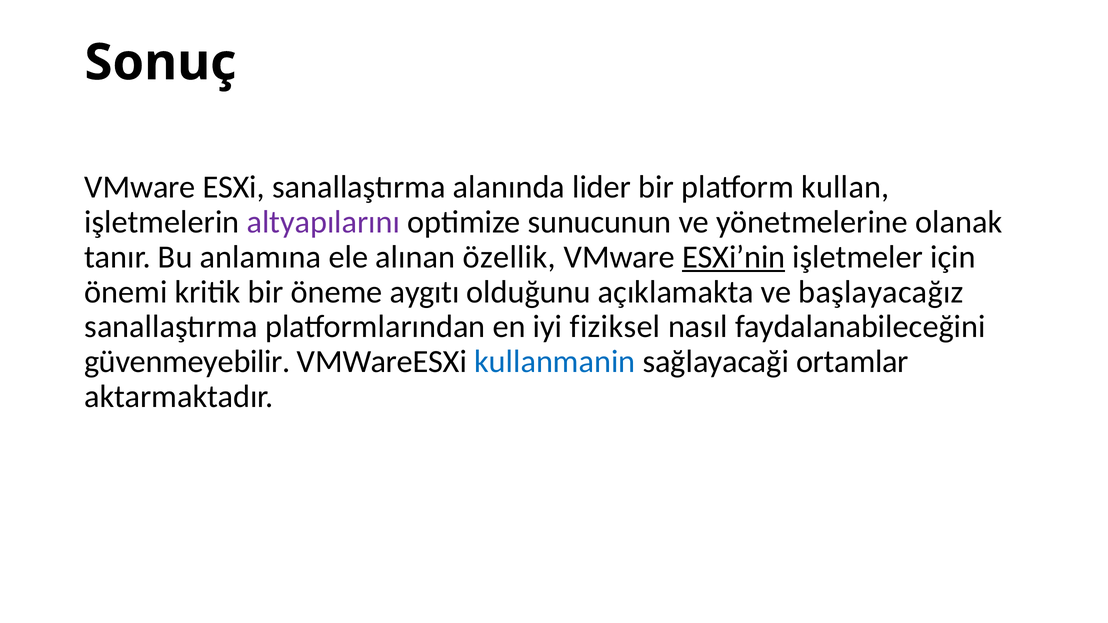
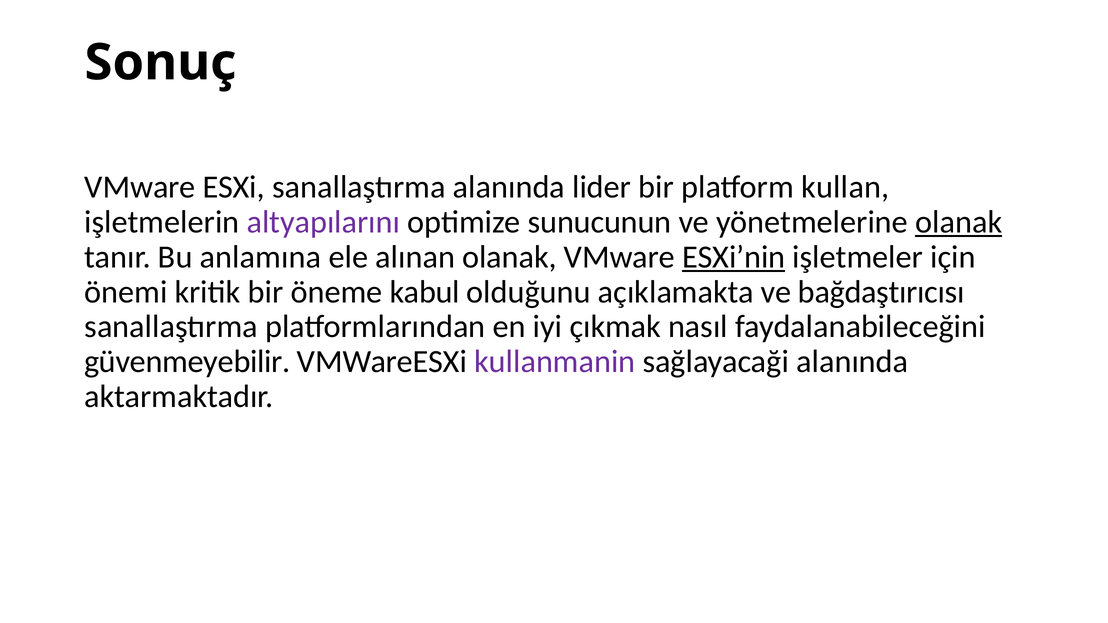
olanak underline: none -> present (959, 222)
alınan özellik: özellik -> olanak (509, 257)
aygıtı: aygıtı -> kabul (425, 292)
başlayacağız: başlayacağız -> bağdaştırıcısı (881, 292)
fiziksel: fiziksel -> çıkmak (615, 327)
kullanmanin colour: blue -> purple (555, 362)
sağlayacaği ortamlar: ortamlar -> alanında (852, 362)
